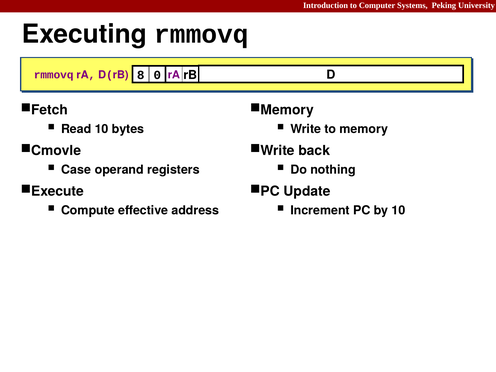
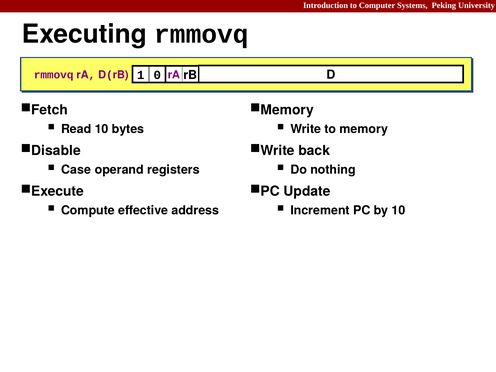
8: 8 -> 1 (141, 75)
Cmovle: Cmovle -> Disable (56, 150)
